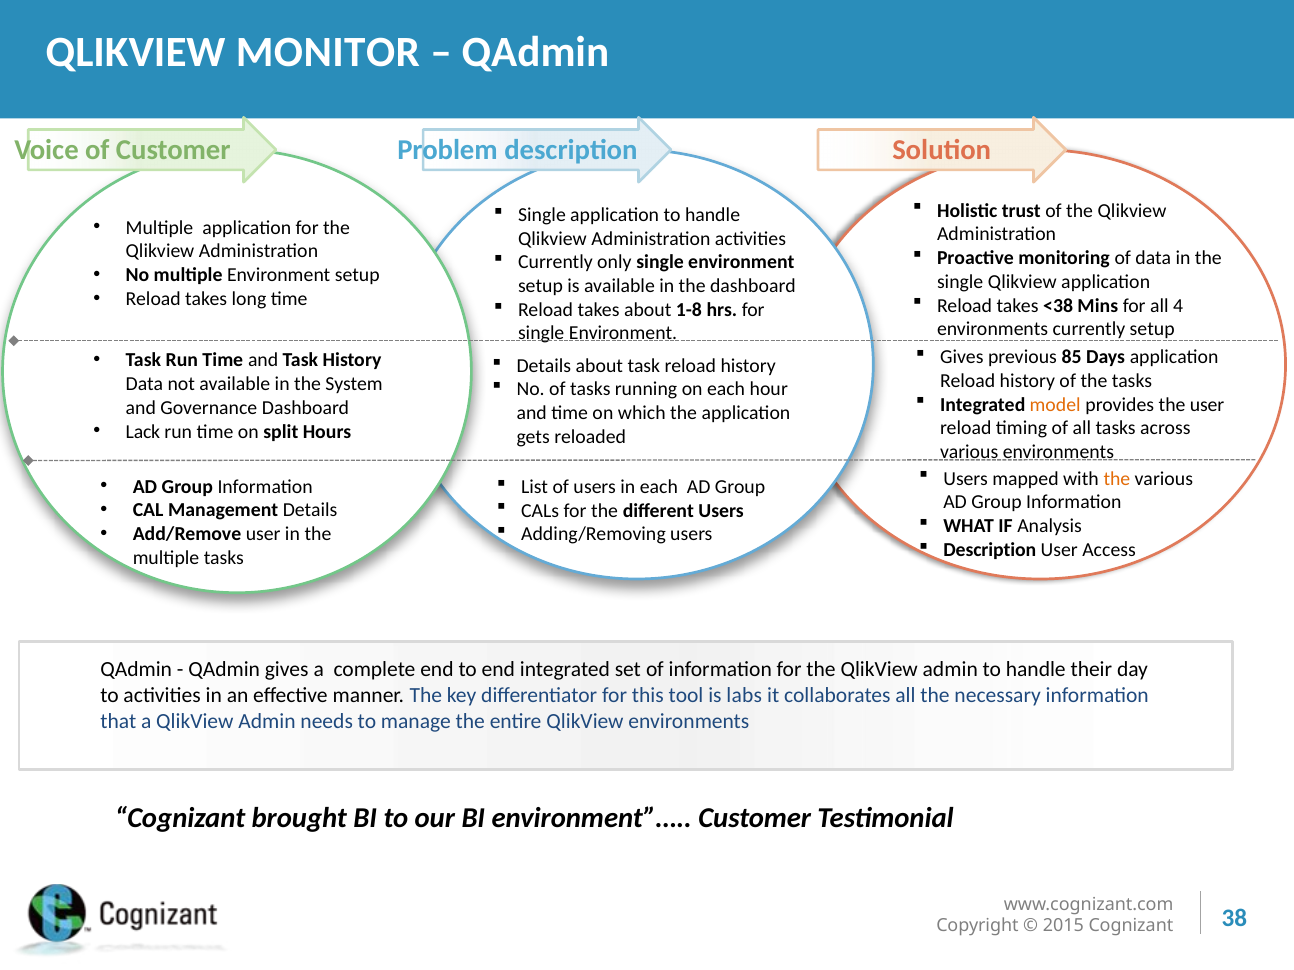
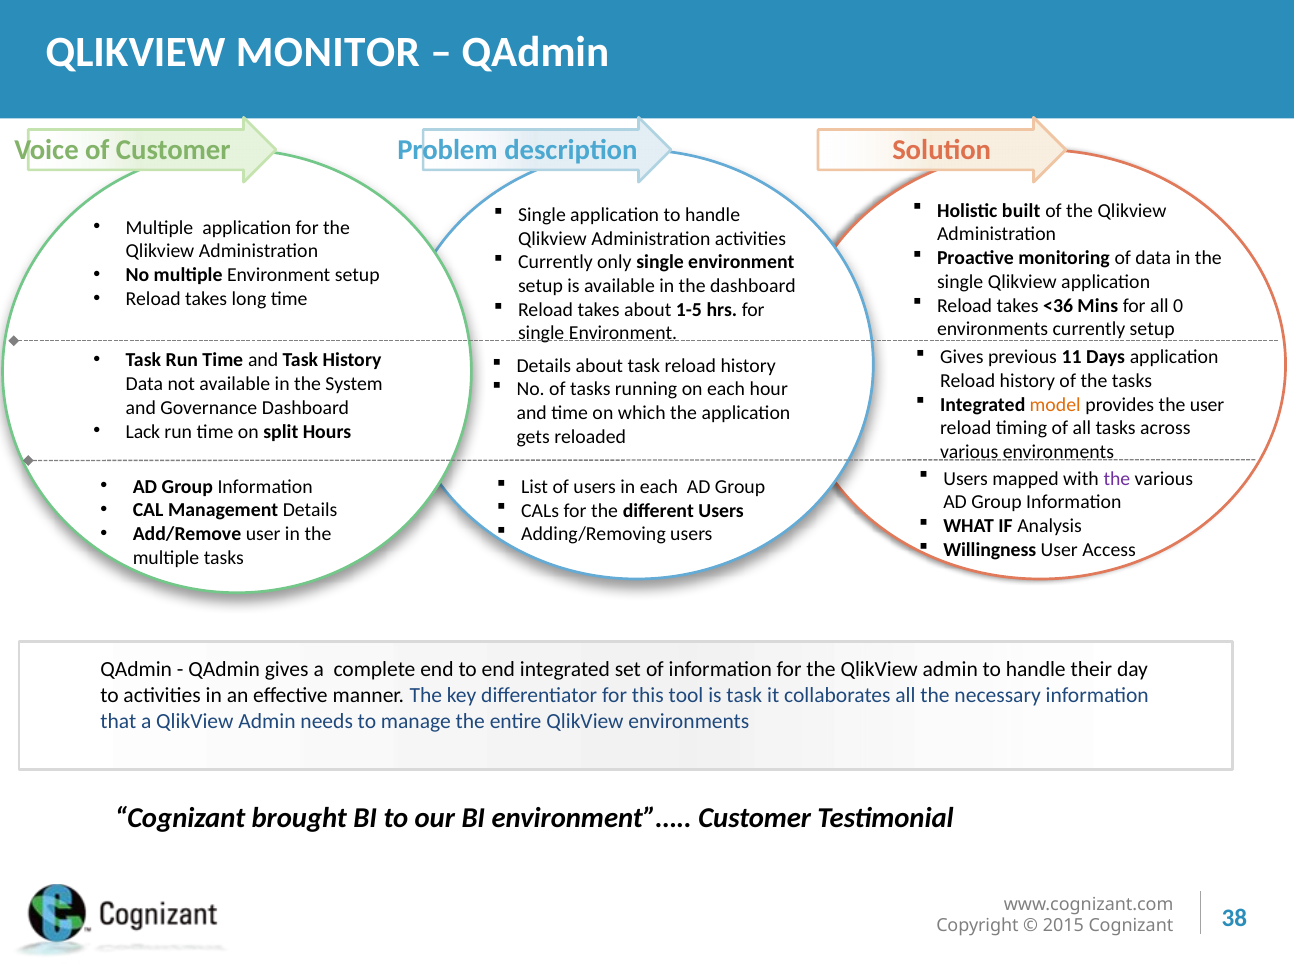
trust: trust -> built (1021, 211)
<38: <38 -> <36 (1058, 306)
4: 4 -> 0 (1178, 306)
1-8: 1-8 -> 1-5 (689, 310)
85: 85 -> 11 (1072, 357)
the colour: orange -> purple (1117, 479)
Description: Description -> Willingness (990, 550)
is labs: labs -> task (744, 696)
